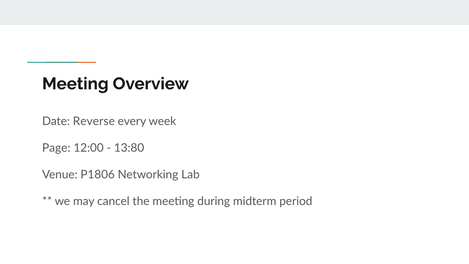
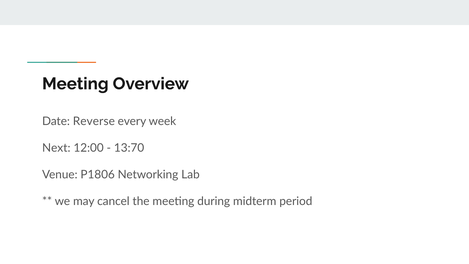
Page: Page -> Next (56, 148)
13:80: 13:80 -> 13:70 (129, 148)
